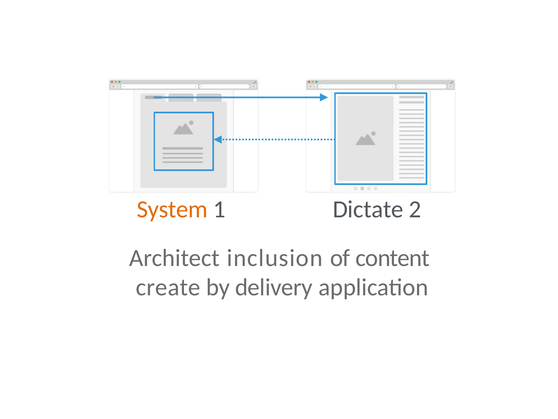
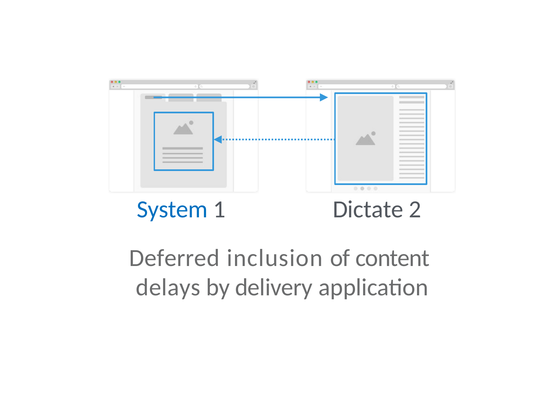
System colour: orange -> blue (172, 209)
Architect: Architect -> Deferred (174, 258)
create: create -> delays (168, 287)
